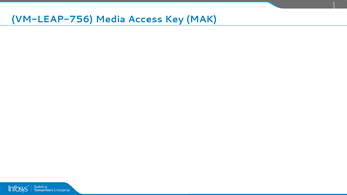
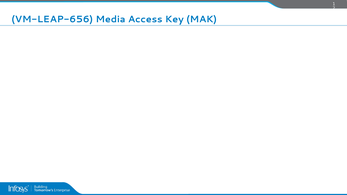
VM-LEAP-756: VM-LEAP-756 -> VM-LEAP-656 (52, 19)
